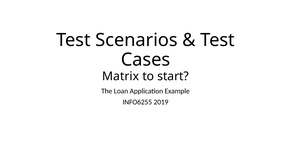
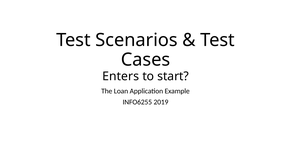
Matrix: Matrix -> Enters (121, 76)
